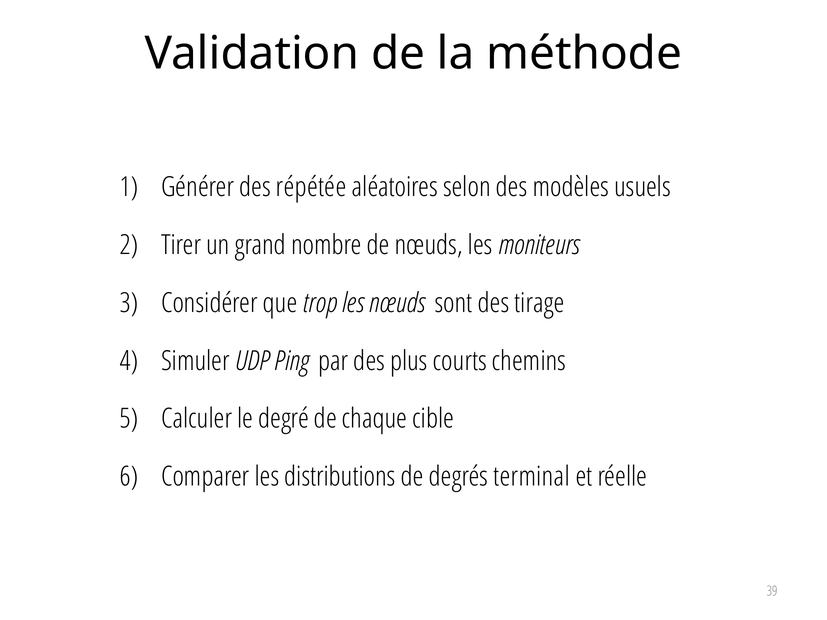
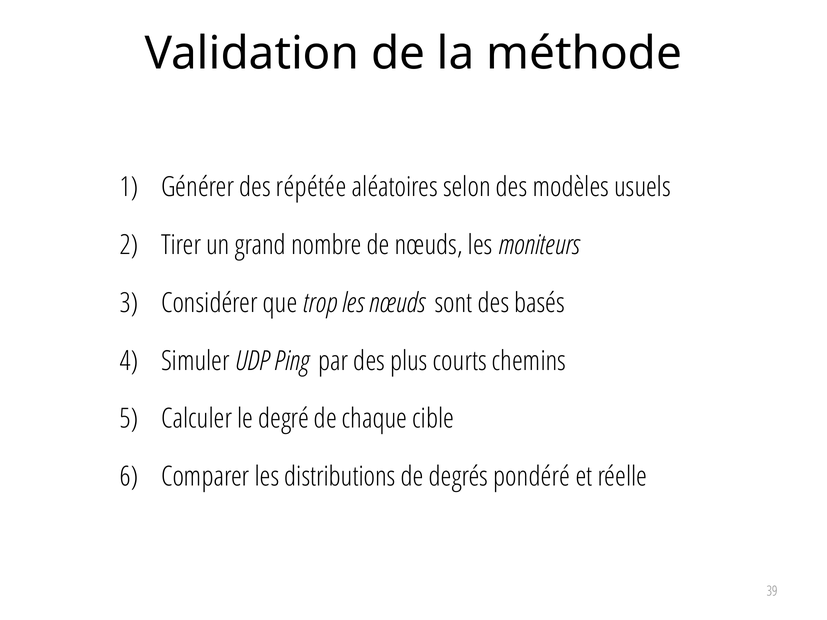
tirage: tirage -> basés (540, 303)
terminal: terminal -> pondéré (532, 477)
